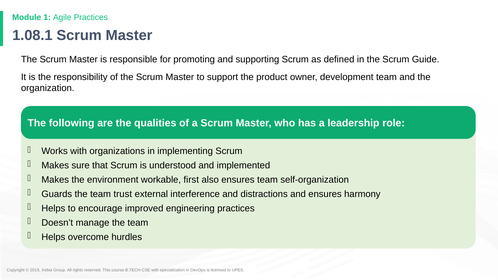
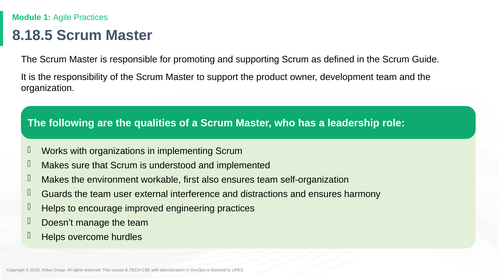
1.08.1: 1.08.1 -> 8.18.5 (32, 35)
trust: trust -> user (123, 194)
